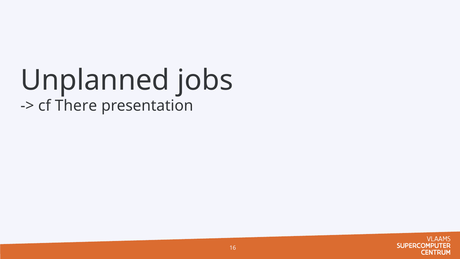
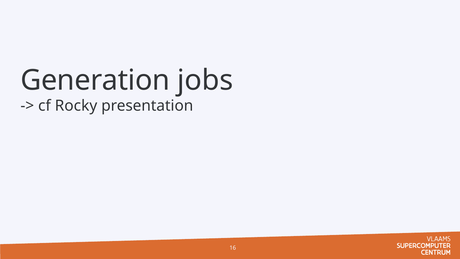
Unplanned: Unplanned -> Generation (95, 80)
There: There -> Rocky (76, 106)
